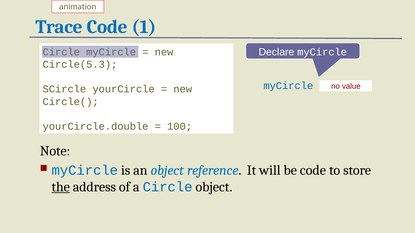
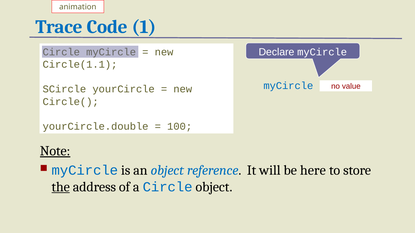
Circle(5.3: Circle(5.3 -> Circle(1.1 (80, 64)
Note underline: none -> present (55, 151)
be code: code -> here (313, 171)
